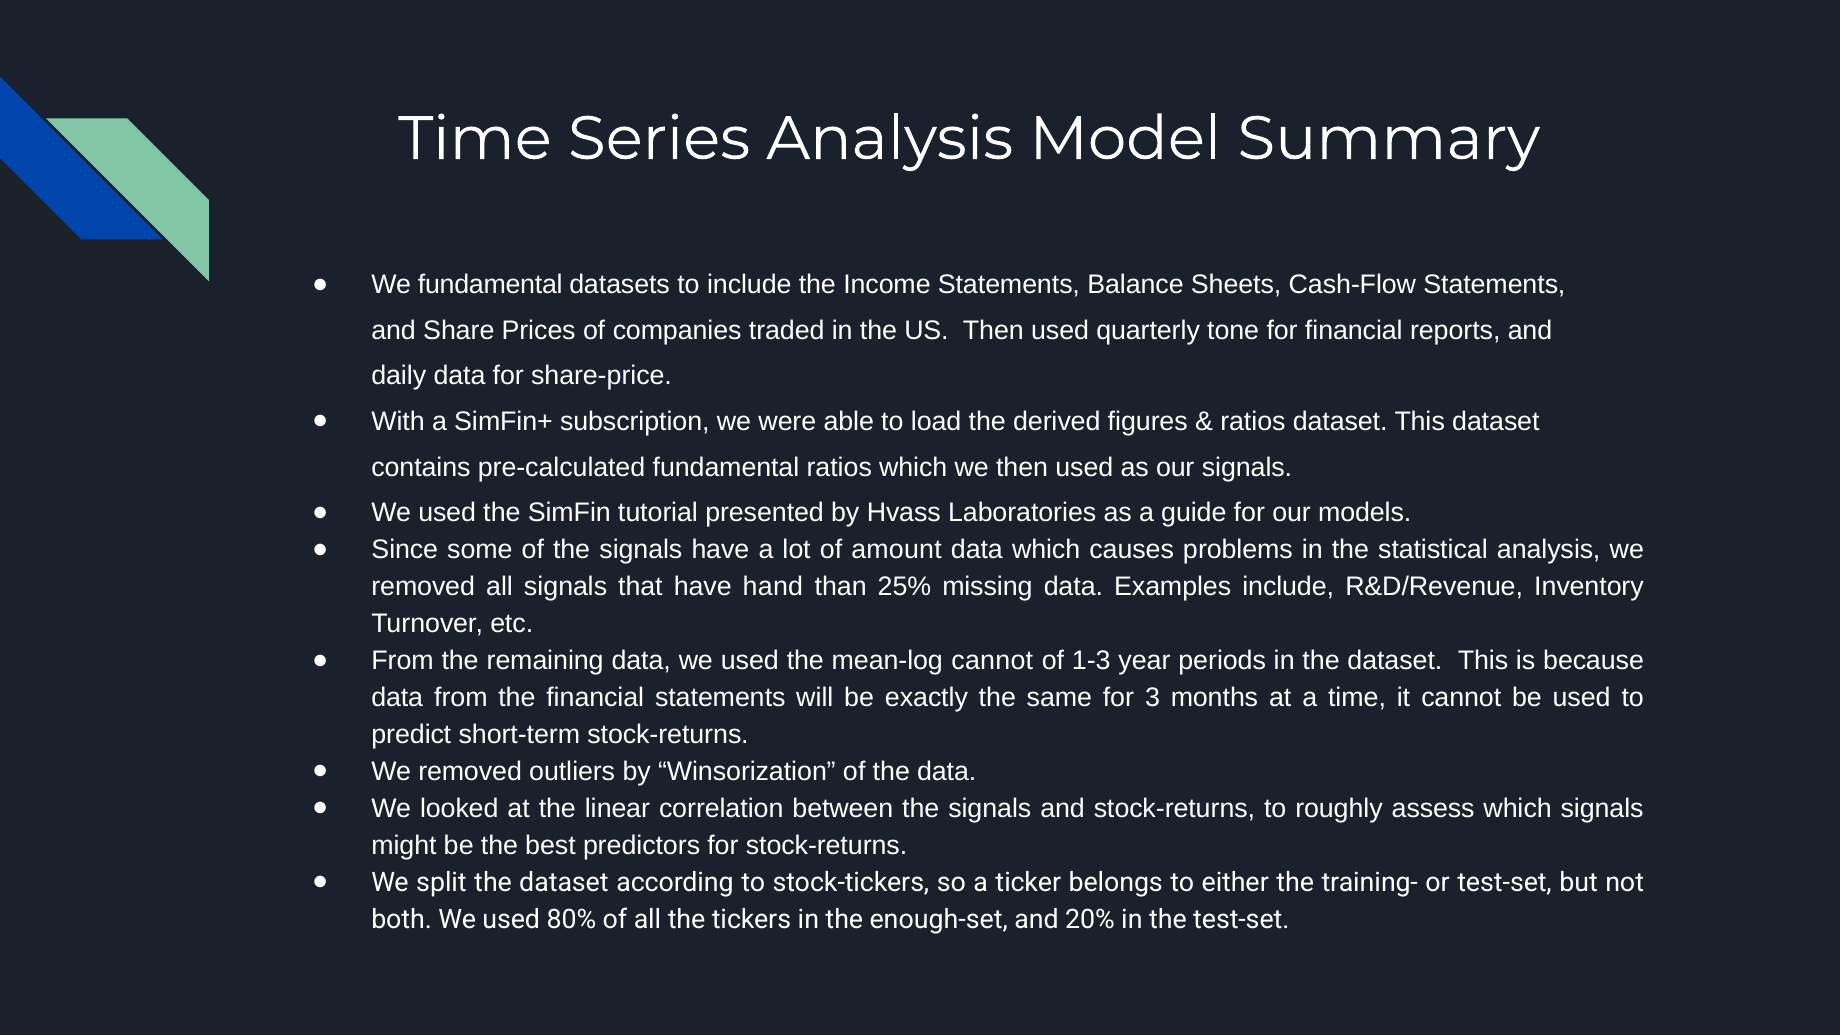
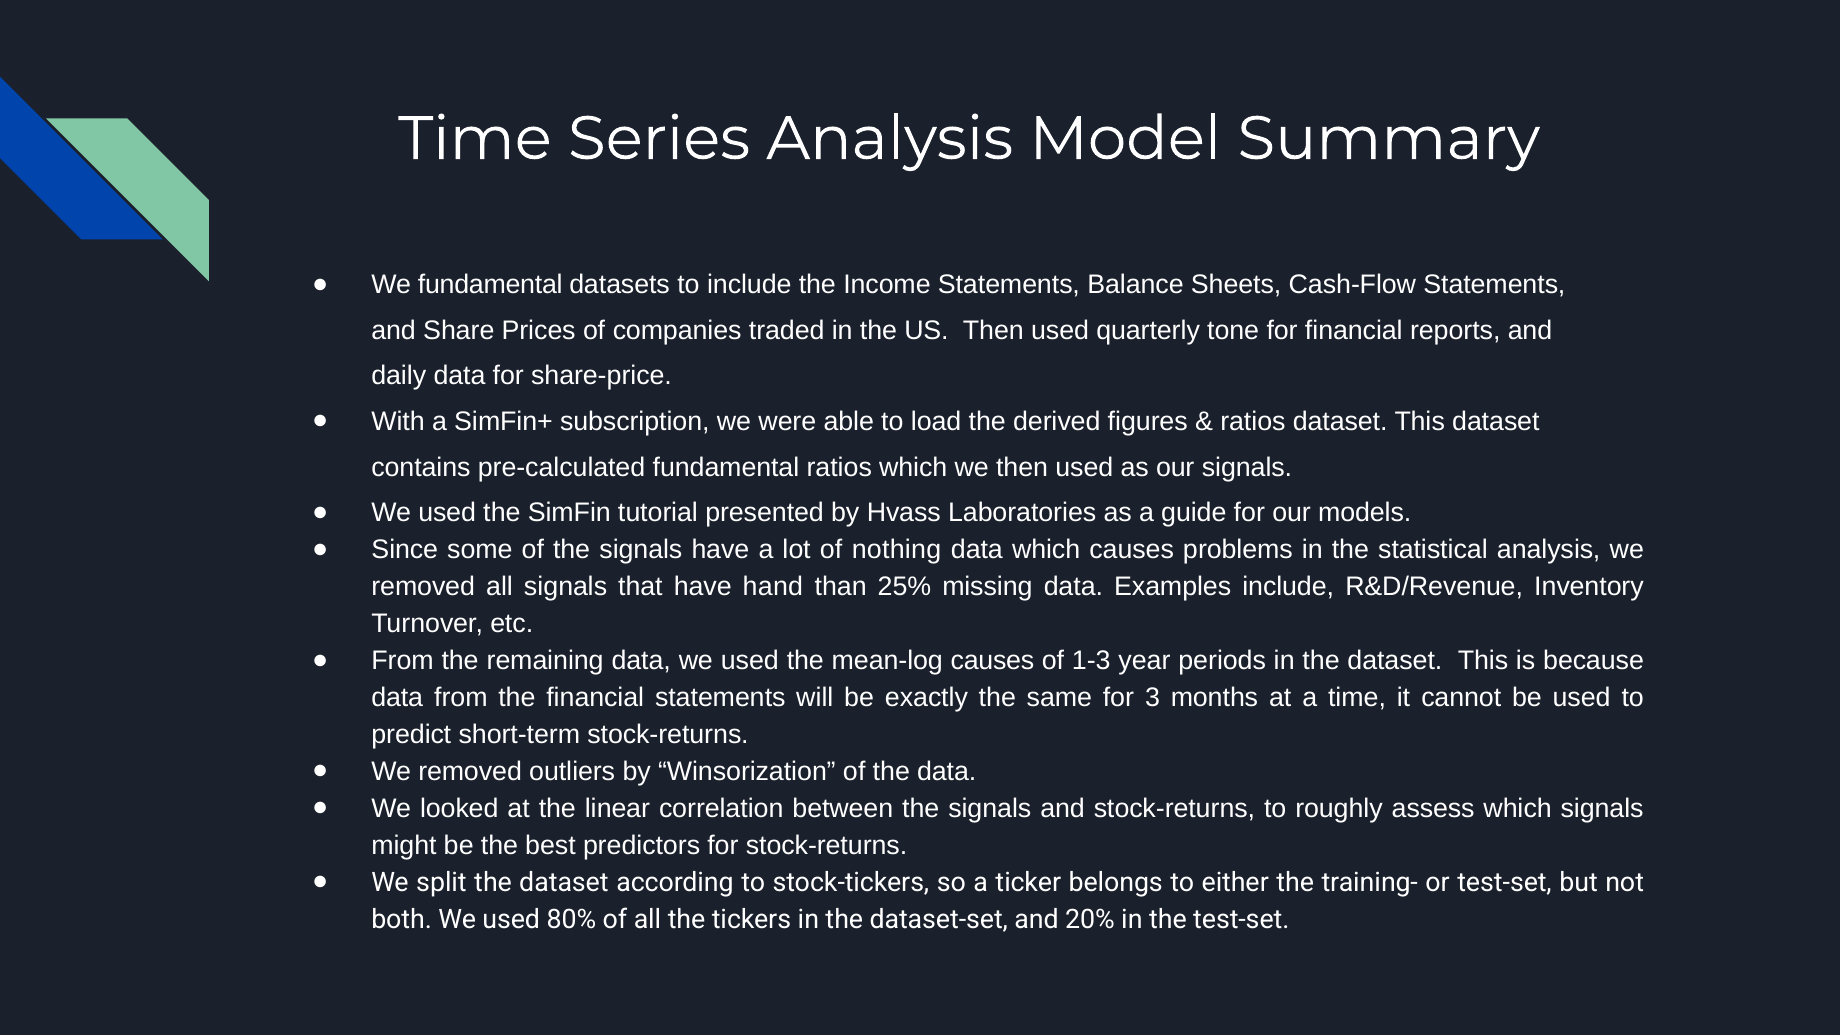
amount: amount -> nothing (897, 550)
mean-log cannot: cannot -> causes (992, 661)
enough-set: enough-set -> dataset-set (939, 919)
